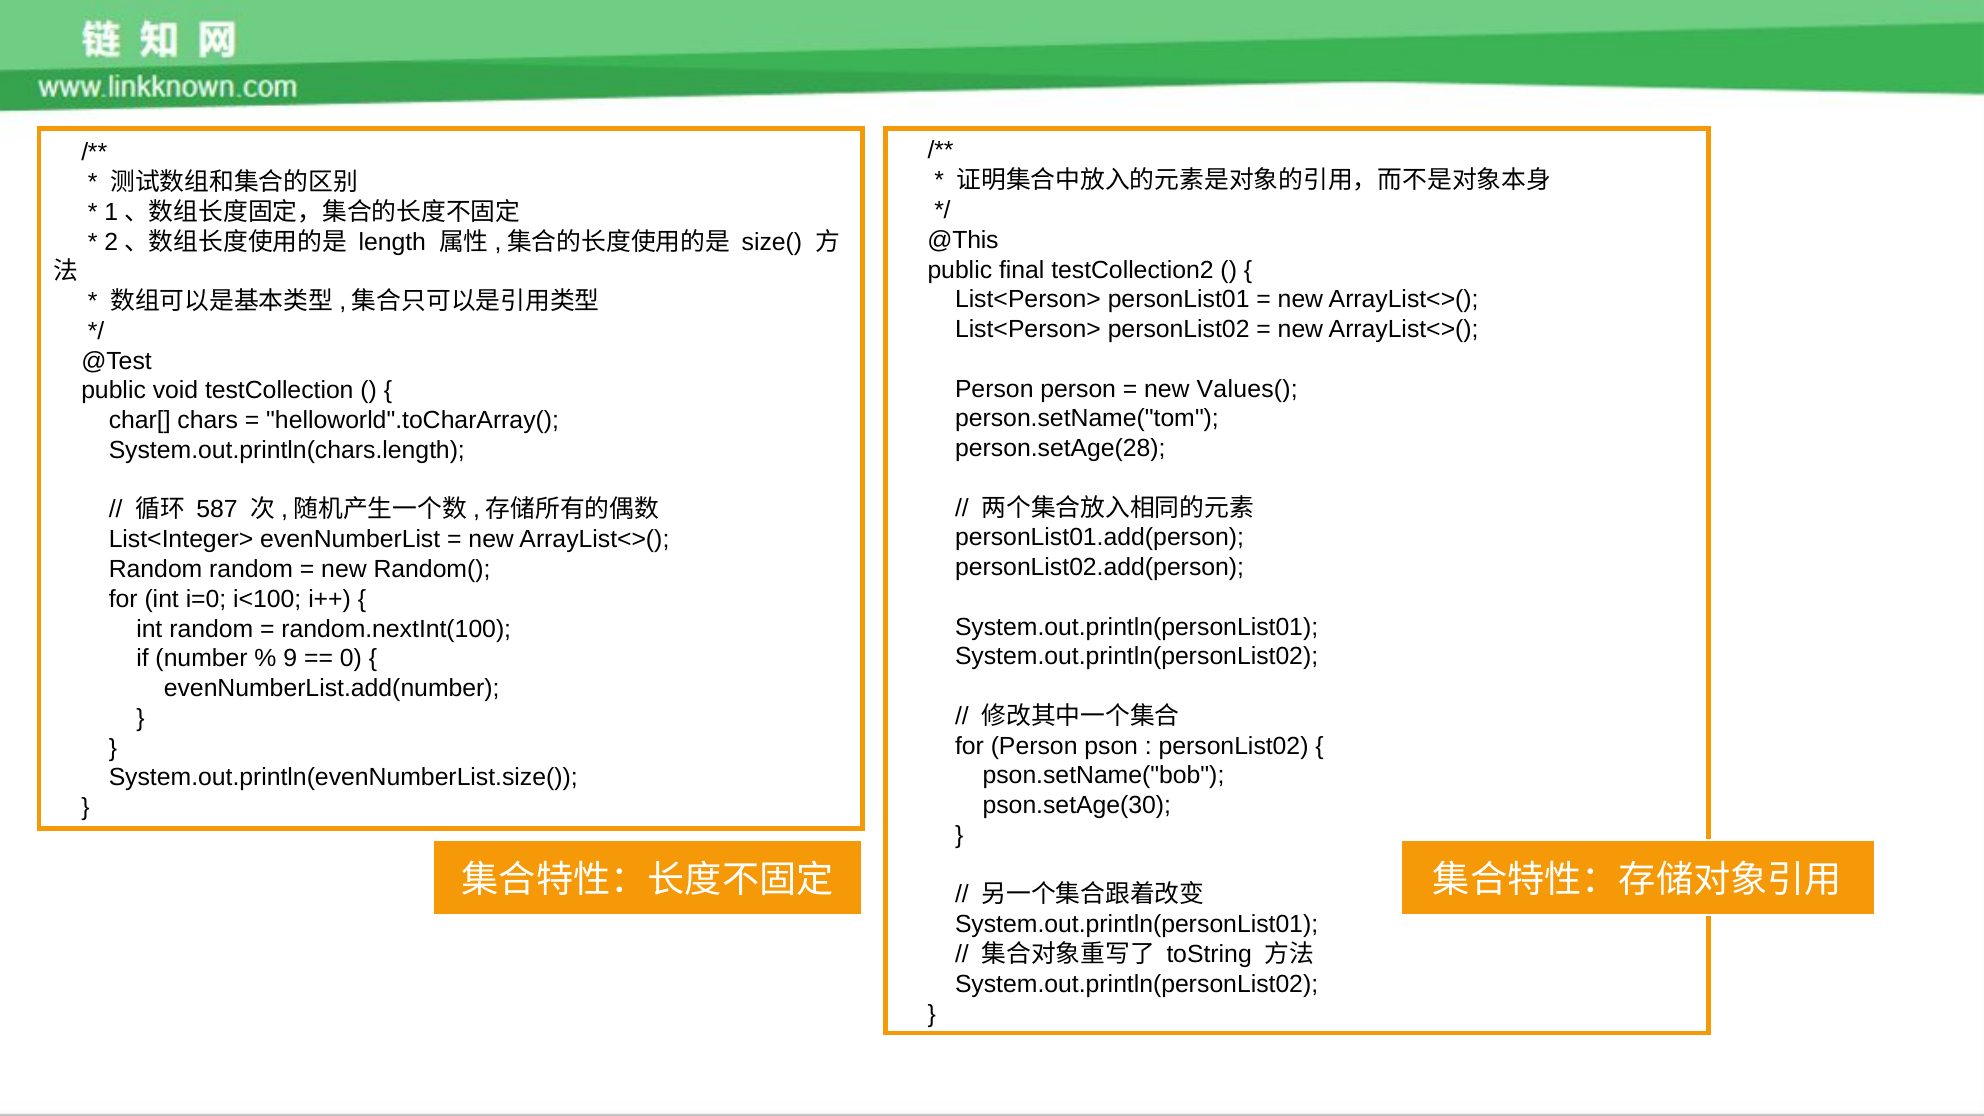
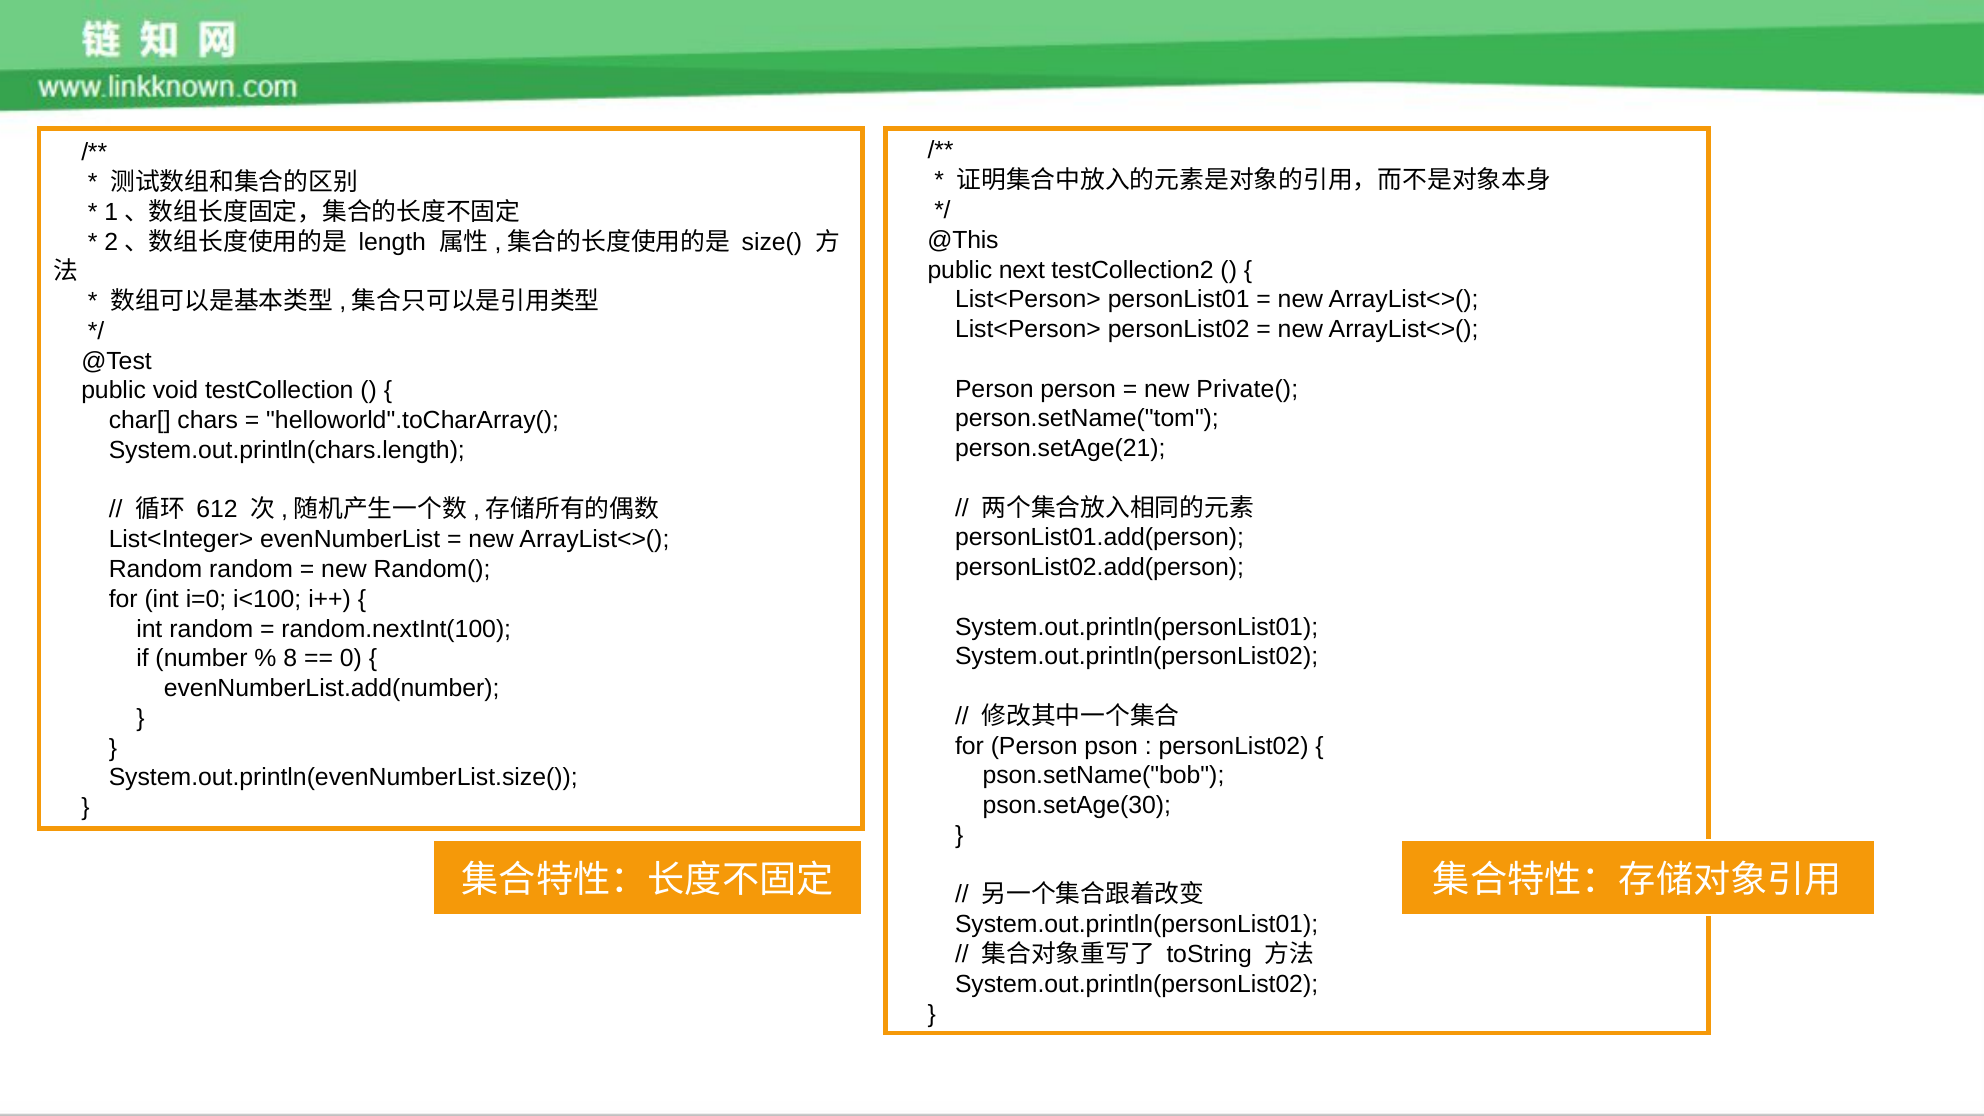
final: final -> next (1022, 270)
Values(: Values( -> Private( (1247, 389)
person.setAge(28: person.setAge(28 -> person.setAge(21 (1060, 448)
587: 587 -> 612 (217, 510)
9: 9 -> 8 (290, 659)
